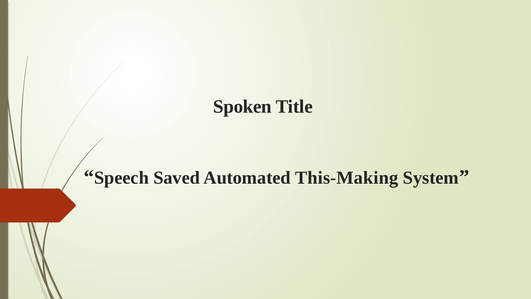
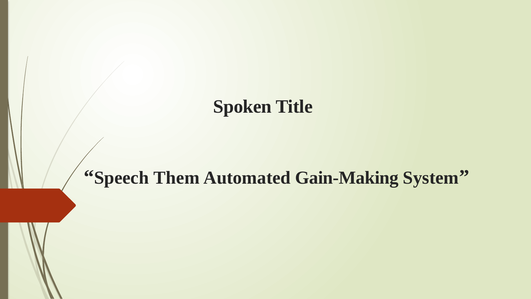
Saved: Saved -> Them (177, 178)
This-Making: This-Making -> Gain-Making (347, 178)
